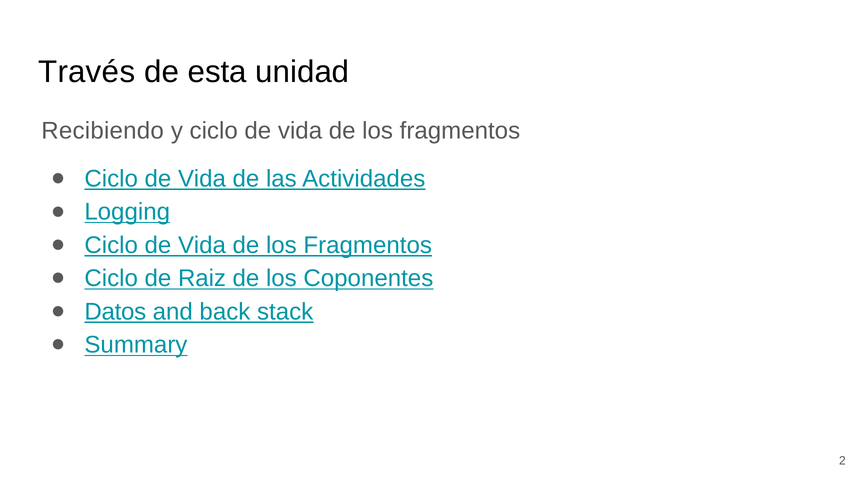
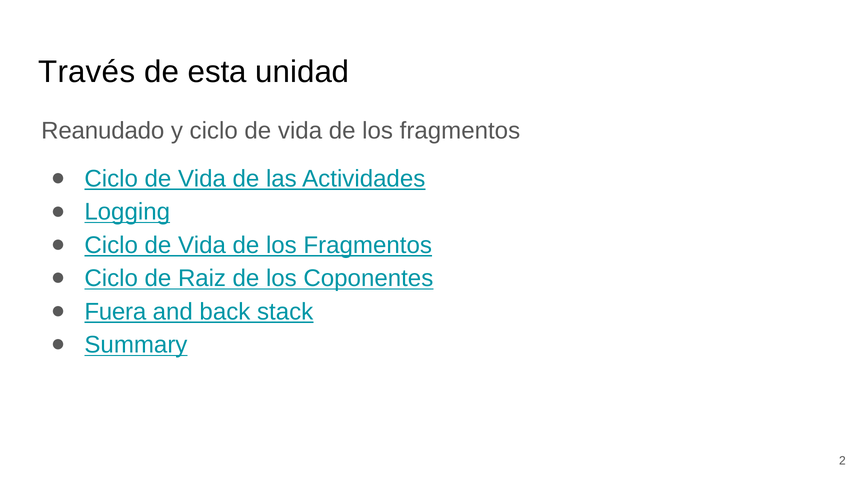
Recibiendo: Recibiendo -> Reanudado (103, 131)
Datos: Datos -> Fuera (115, 312)
